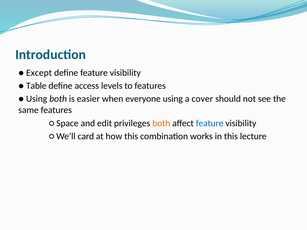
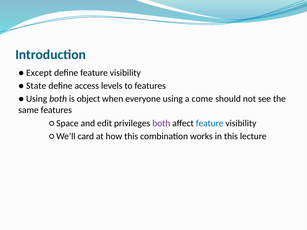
Table: Table -> State (36, 86)
easier: easier -> object (88, 99)
cover: cover -> come (202, 99)
both colour: orange -> purple (161, 123)
